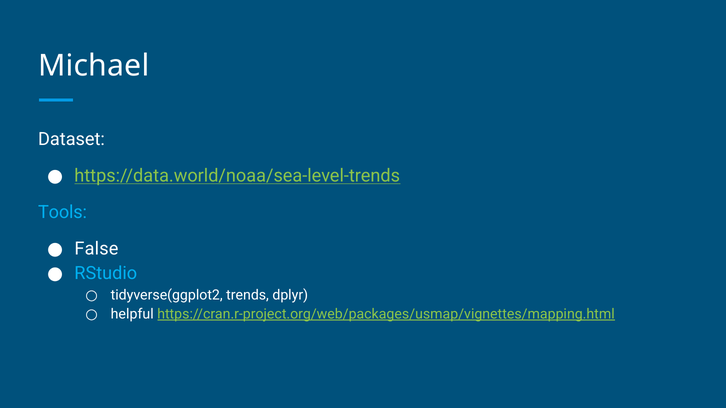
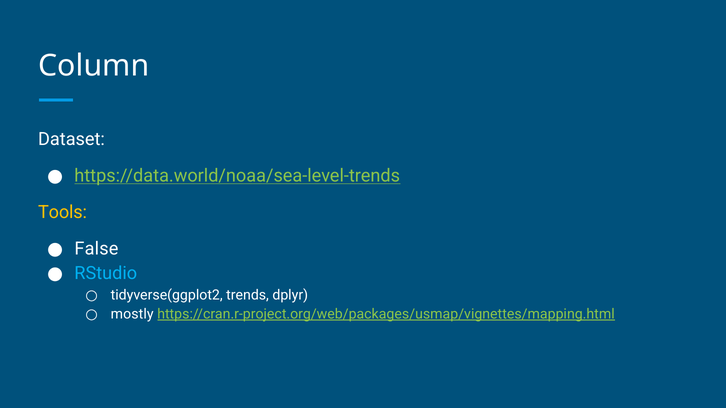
Michael: Michael -> Column (94, 66)
Tools colour: light blue -> yellow (63, 213)
helpful: helpful -> mostly (132, 314)
